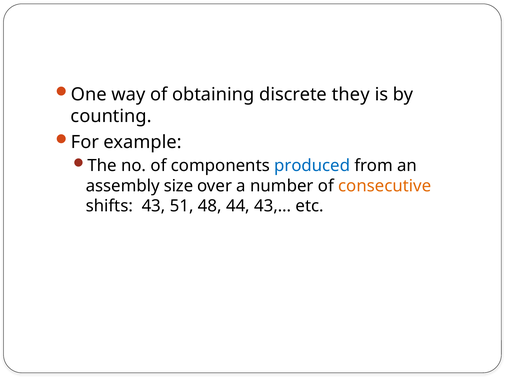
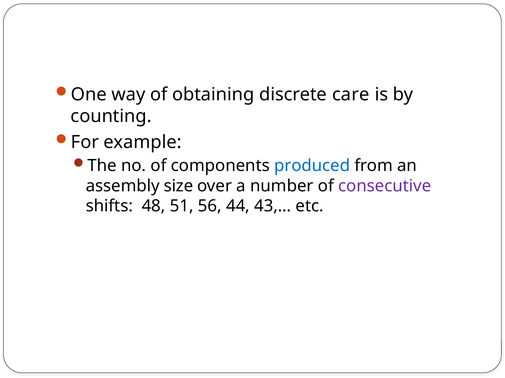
they: they -> care (351, 95)
consecutive colour: orange -> purple (385, 186)
43: 43 -> 48 (154, 206)
48: 48 -> 56 (210, 206)
